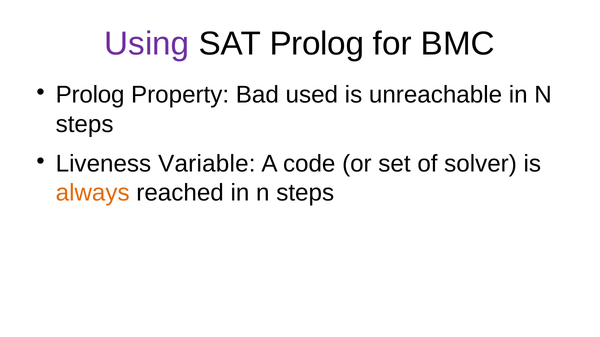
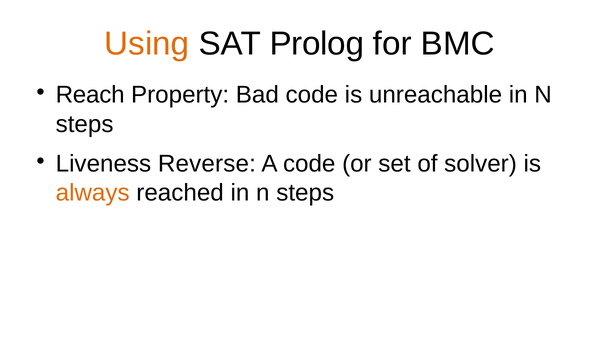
Using colour: purple -> orange (147, 44)
Prolog: Prolog -> Reach (90, 95)
Bad used: used -> code (312, 95)
Variable: Variable -> Reverse (207, 164)
